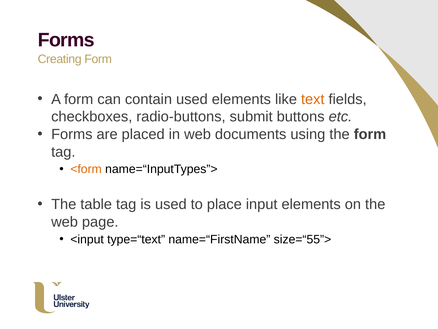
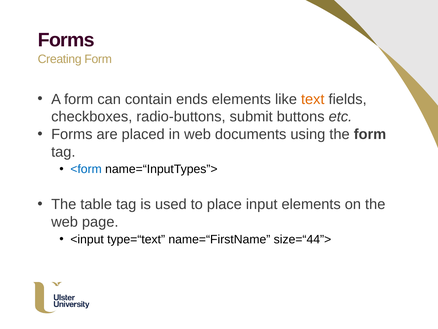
contain used: used -> ends (192, 99)
<form colour: orange -> blue (86, 169)
size=“55”>: size=“55”> -> size=“44”> (302, 239)
